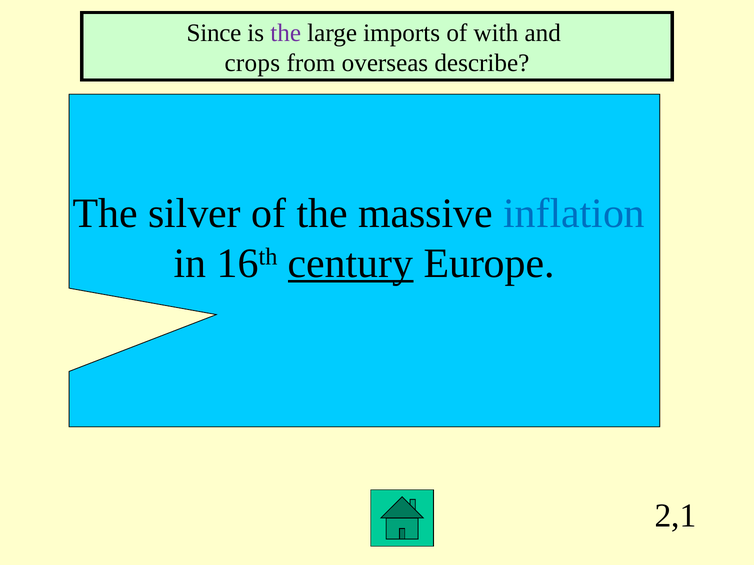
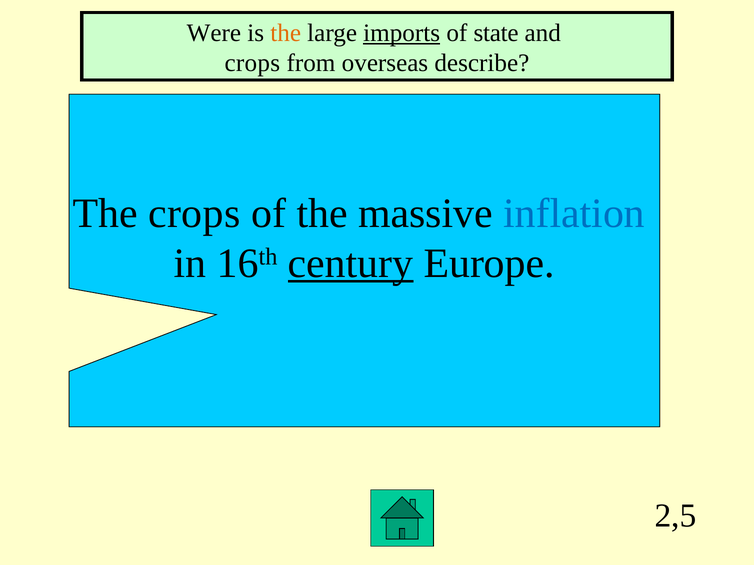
Since: Since -> Were (214, 33)
the colour: purple -> orange (286, 33)
imports underline: none -> present (402, 33)
with: with -> state (496, 33)
The silver: silver -> crops (194, 213)
2,1: 2,1 -> 2,5 (675, 516)
